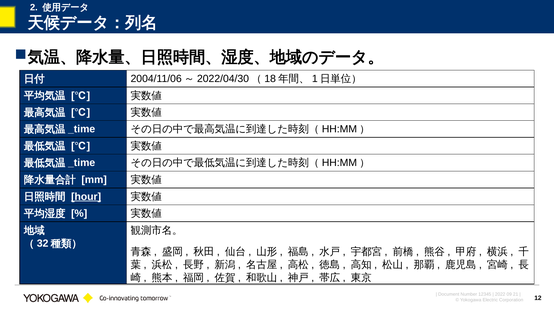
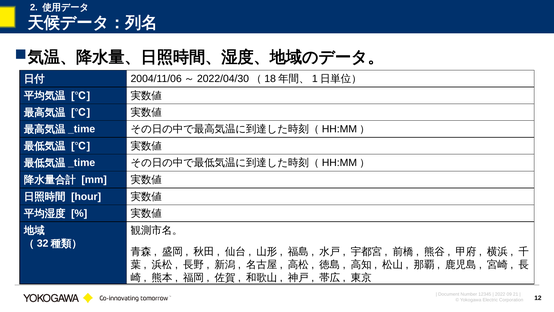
hour underline: present -> none (86, 196)
